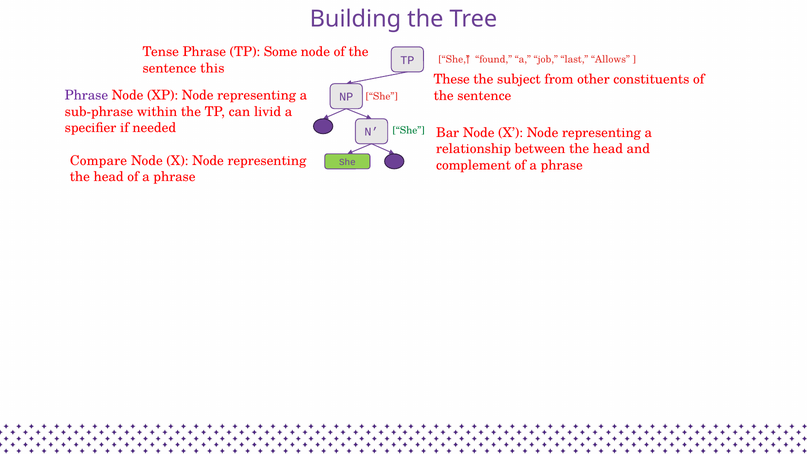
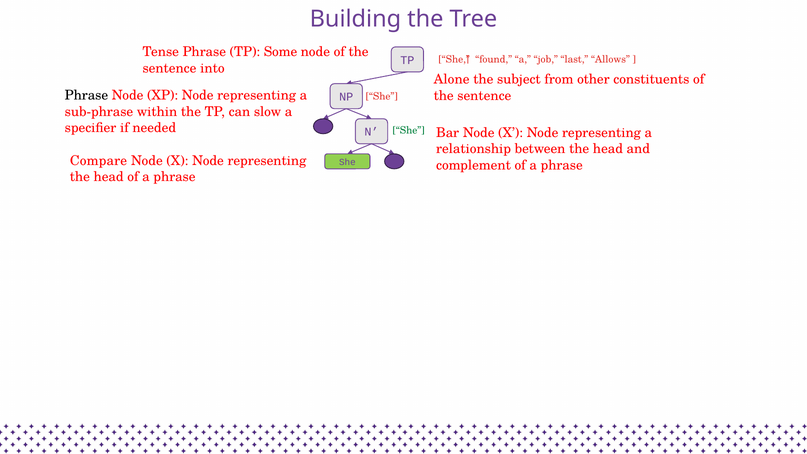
this: this -> into (212, 68)
These: These -> Alone (452, 80)
Phrase colour: purple -> black (86, 96)
livid: livid -> slow (268, 112)
